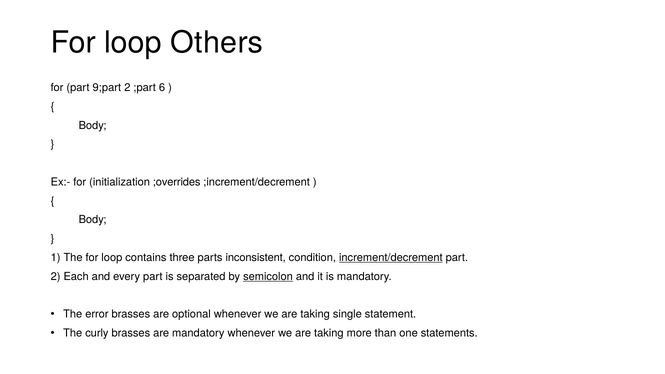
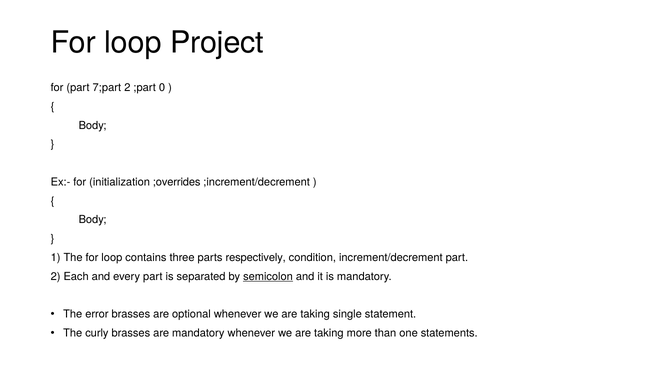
Others: Others -> Project (217, 43)
9;part: 9;part -> 7;part (107, 88)
6: 6 -> 0 (162, 88)
inconsistent: inconsistent -> respectively (256, 258)
increment/decrement underline: present -> none (391, 258)
